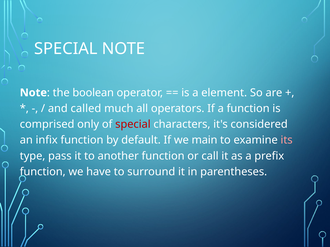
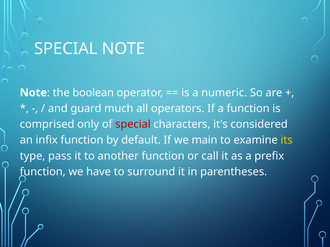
element: element -> numeric (224, 93)
called: called -> guard (86, 109)
its colour: pink -> yellow (287, 140)
